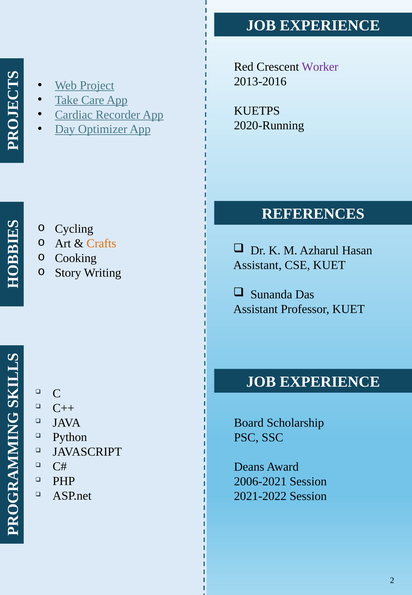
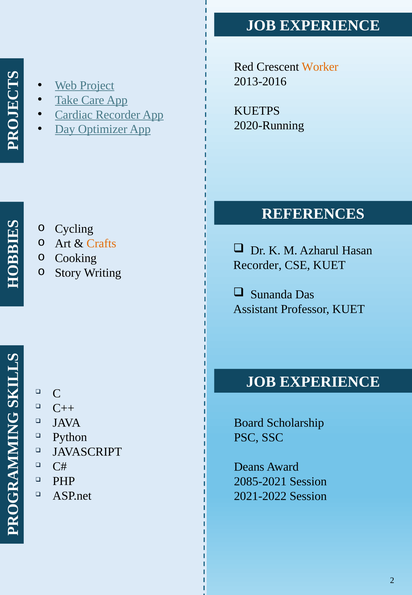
Worker colour: purple -> orange (320, 67)
Assistant: Assistant -> Recorder (257, 265)
2006-2021: 2006-2021 -> 2085-2021 (260, 482)
